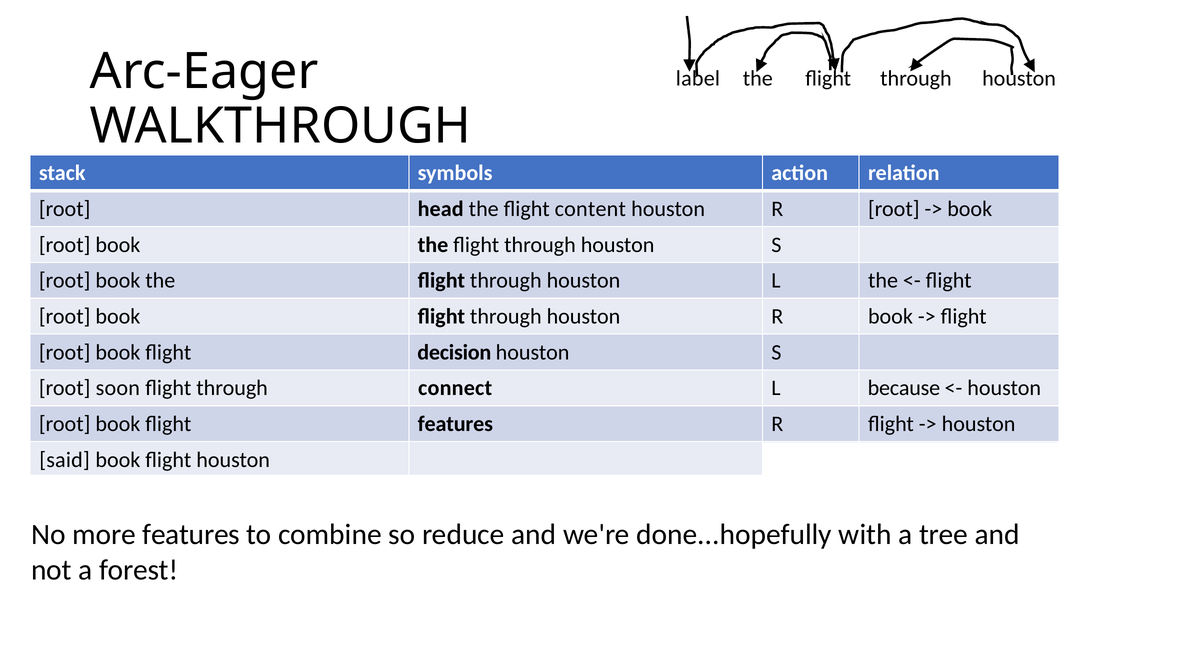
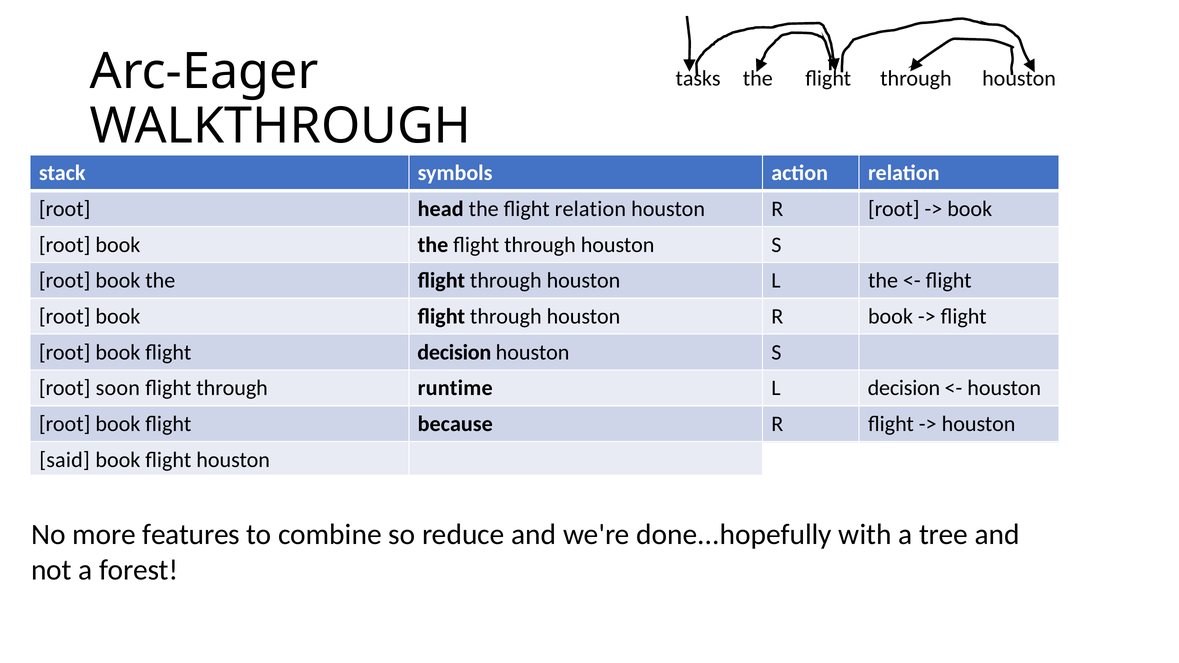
label: label -> tasks (698, 79)
flight content: content -> relation (590, 209)
connect: connect -> runtime (455, 388)
L because: because -> decision (904, 388)
flight features: features -> because (455, 424)
